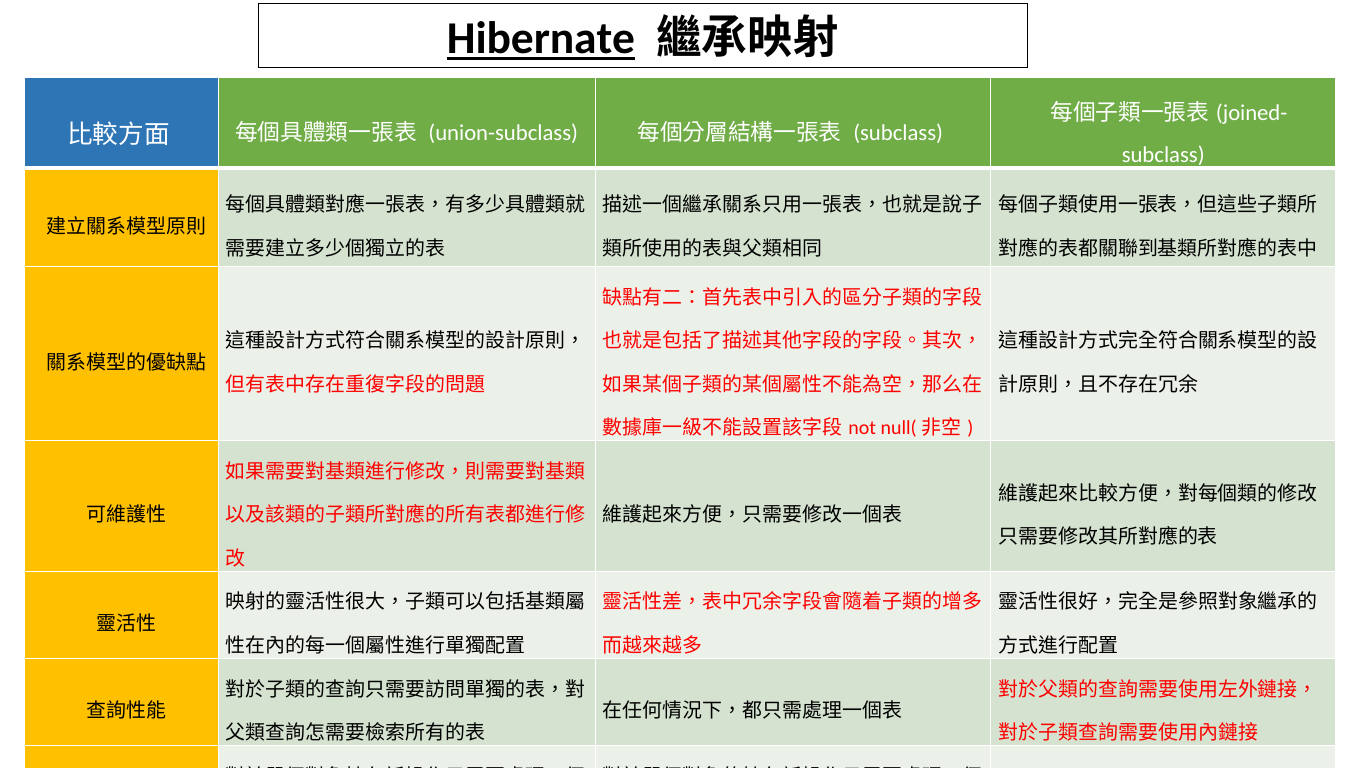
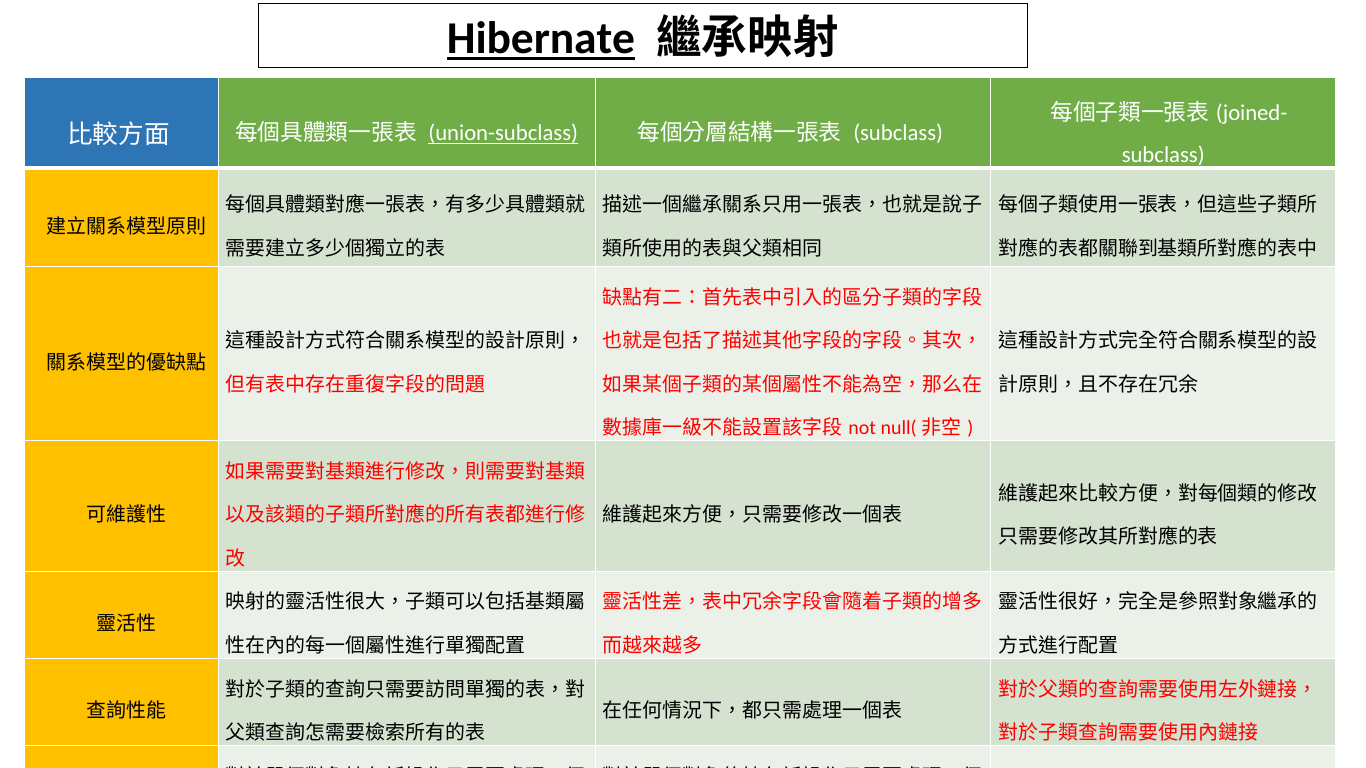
union-subclass underline: none -> present (503, 134)
